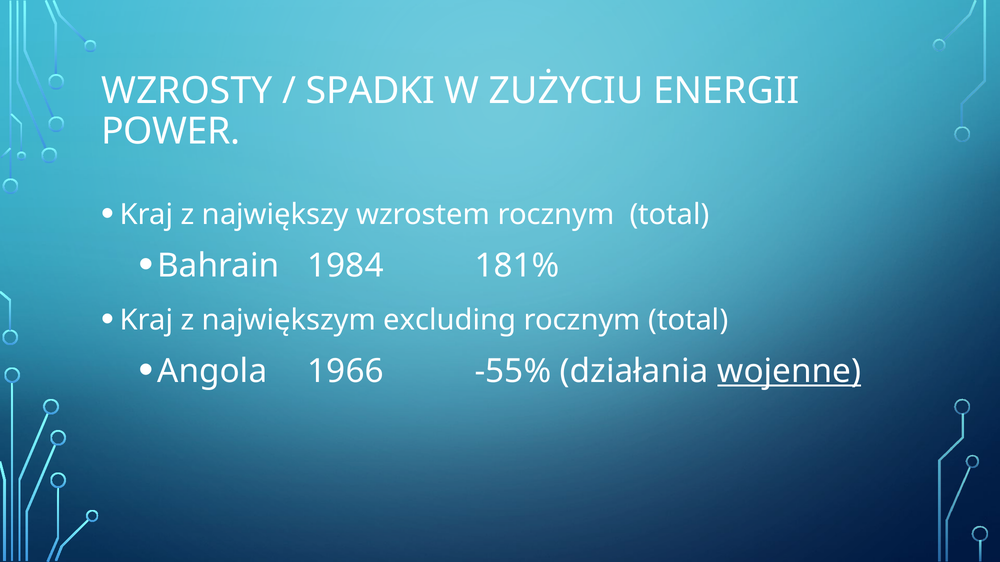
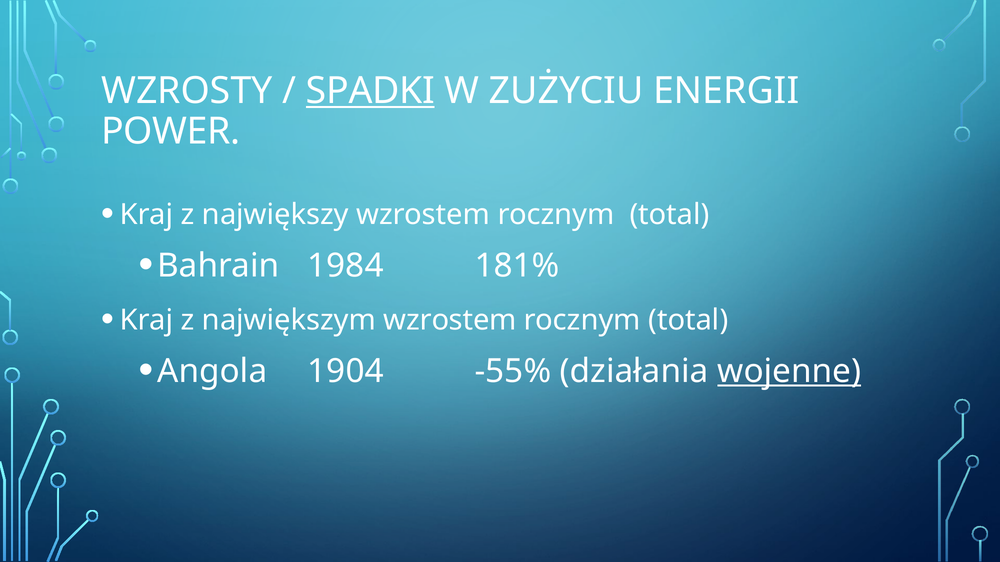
SPADKI underline: none -> present (370, 91)
największym excluding: excluding -> wzrostem (450, 320)
1966: 1966 -> 1904 (346, 371)
